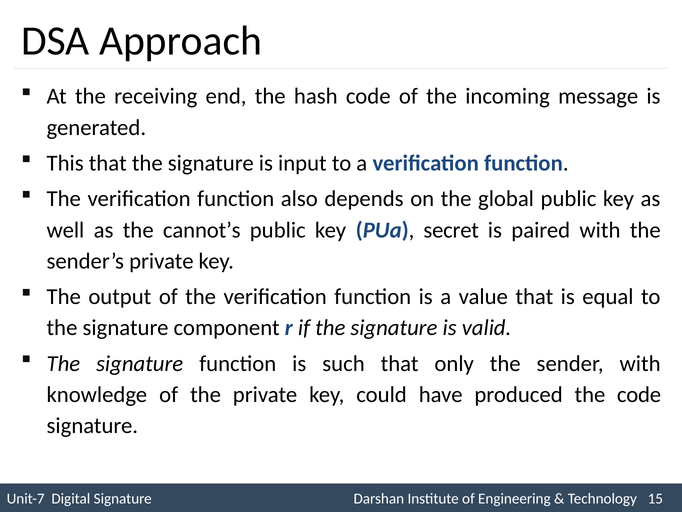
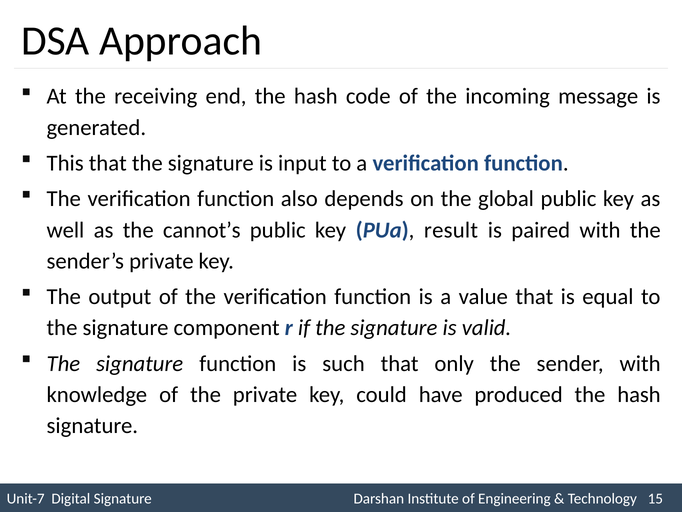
secret: secret -> result (451, 230)
produced the code: code -> hash (639, 394)
